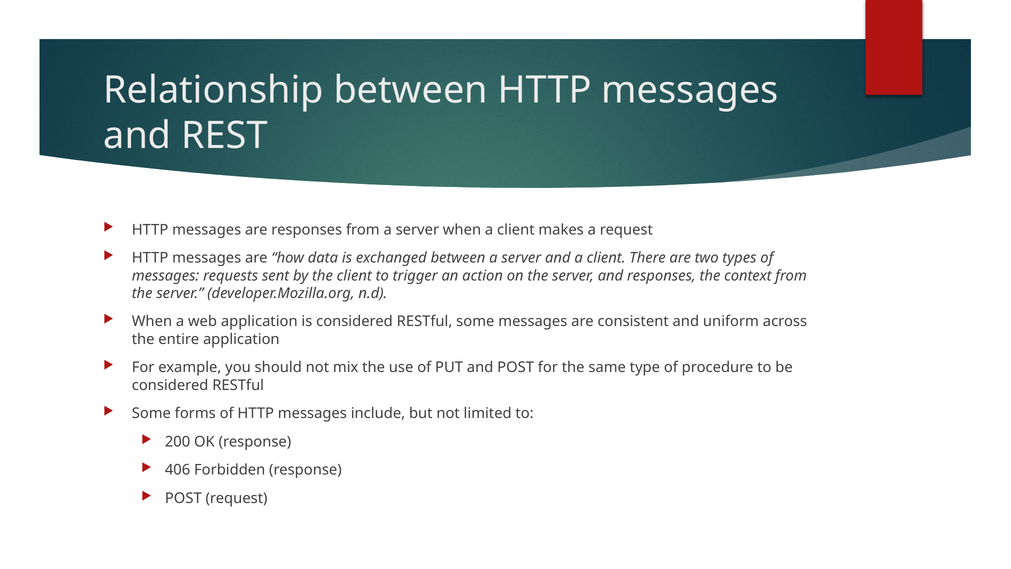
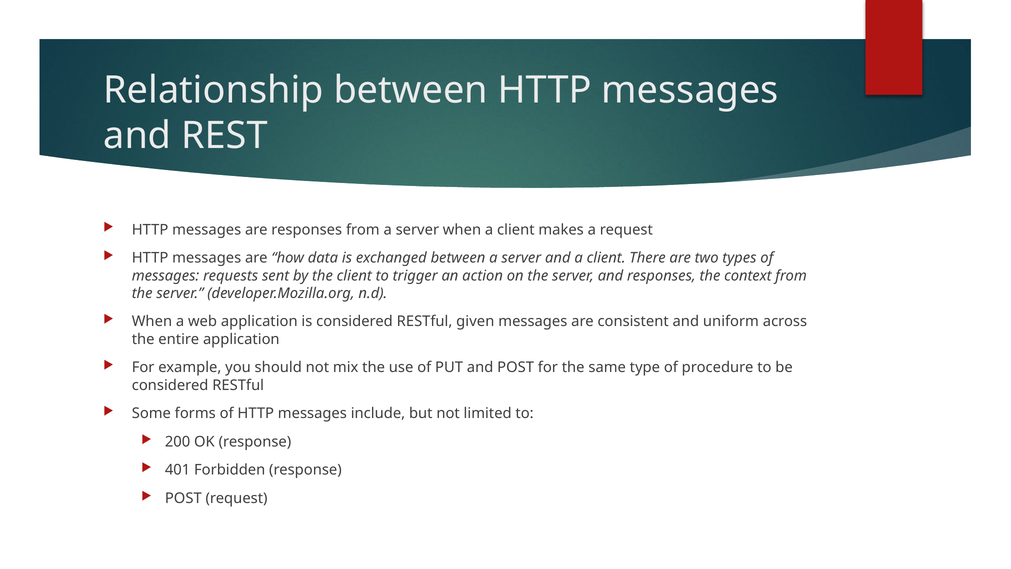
RESTful some: some -> given (475, 321)
406: 406 -> 401 (178, 470)
